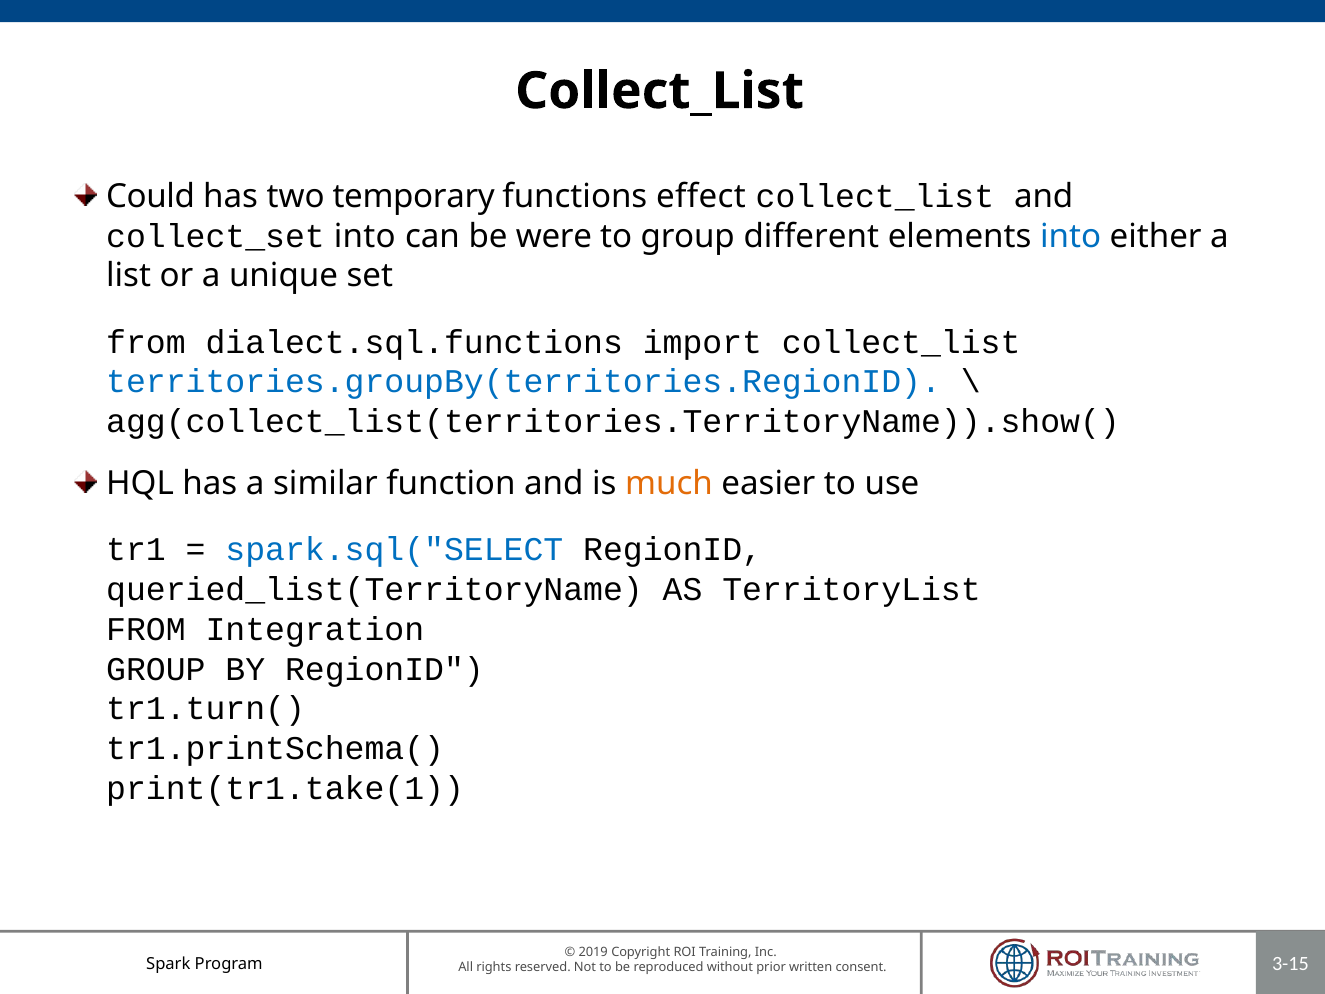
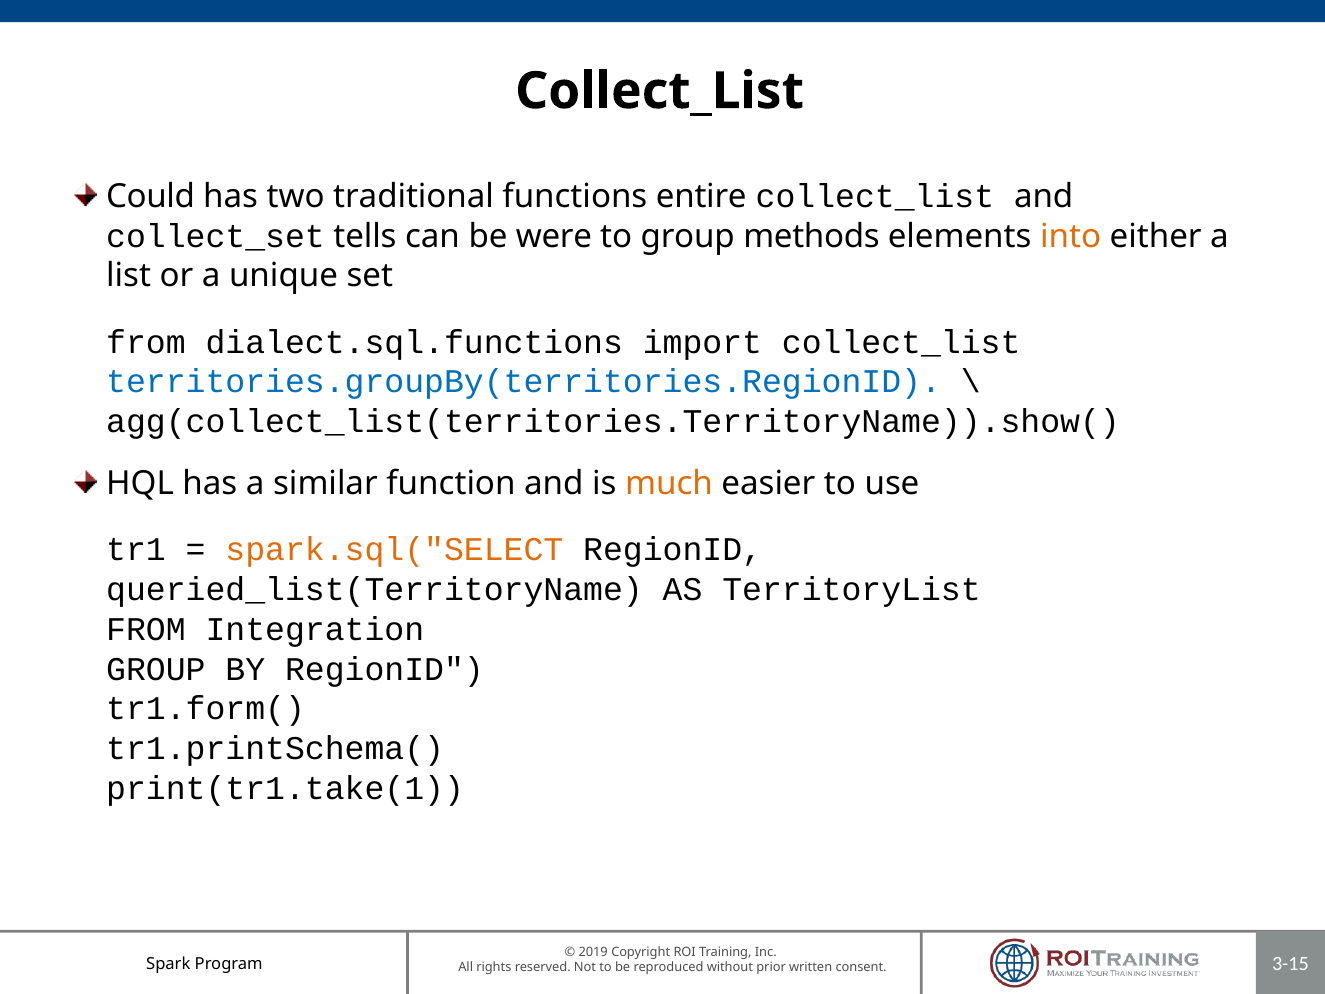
temporary: temporary -> traditional (414, 196)
effect: effect -> entire (701, 196)
collect_set into: into -> tells (365, 236)
different: different -> methods (812, 236)
into colour: blue -> orange (1071, 236)
spark.sql("SELECT colour: blue -> orange (394, 550)
tr1.turn(: tr1.turn( -> tr1.form( (206, 709)
